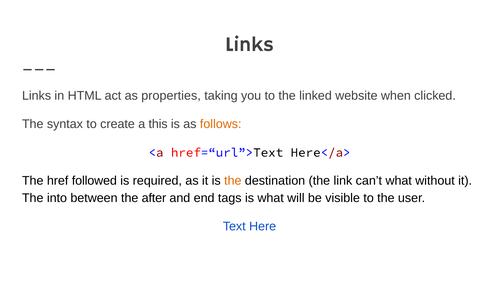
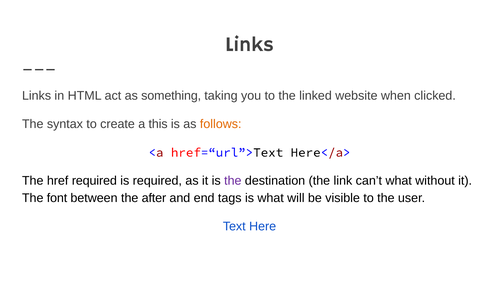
properties: properties -> something (171, 96)
href followed: followed -> required (94, 181)
the colour: orange -> purple (233, 181)
into: into -> font (57, 198)
